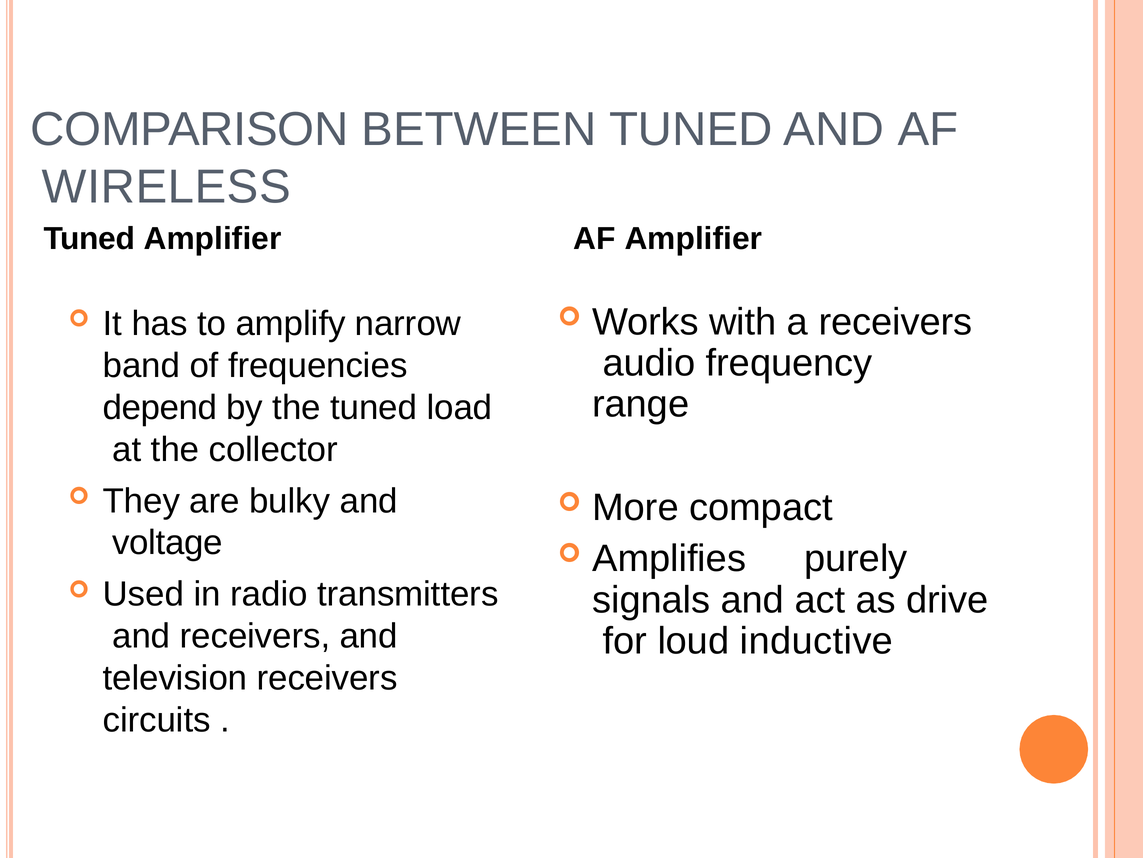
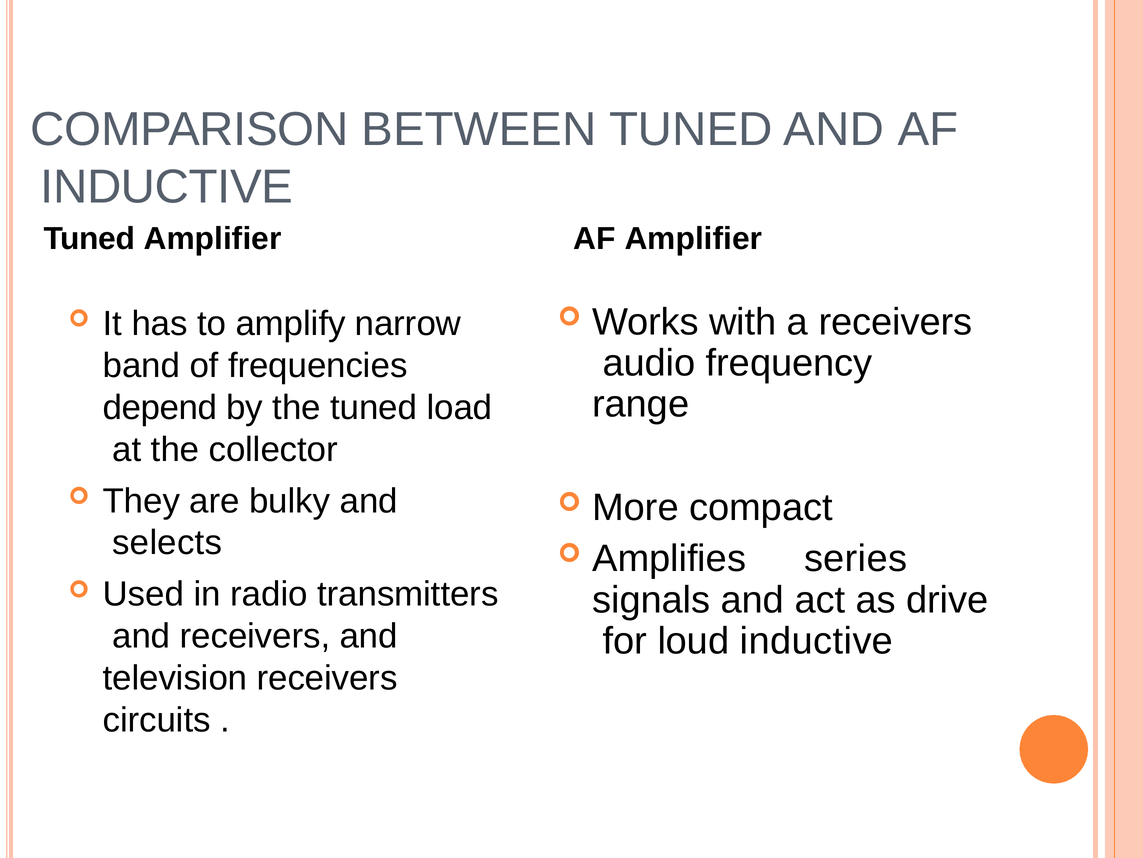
WIRELESS: WIRELESS -> INDUCTIVE (167, 187)
voltage: voltage -> selects (167, 542)
purely: purely -> series (856, 558)
